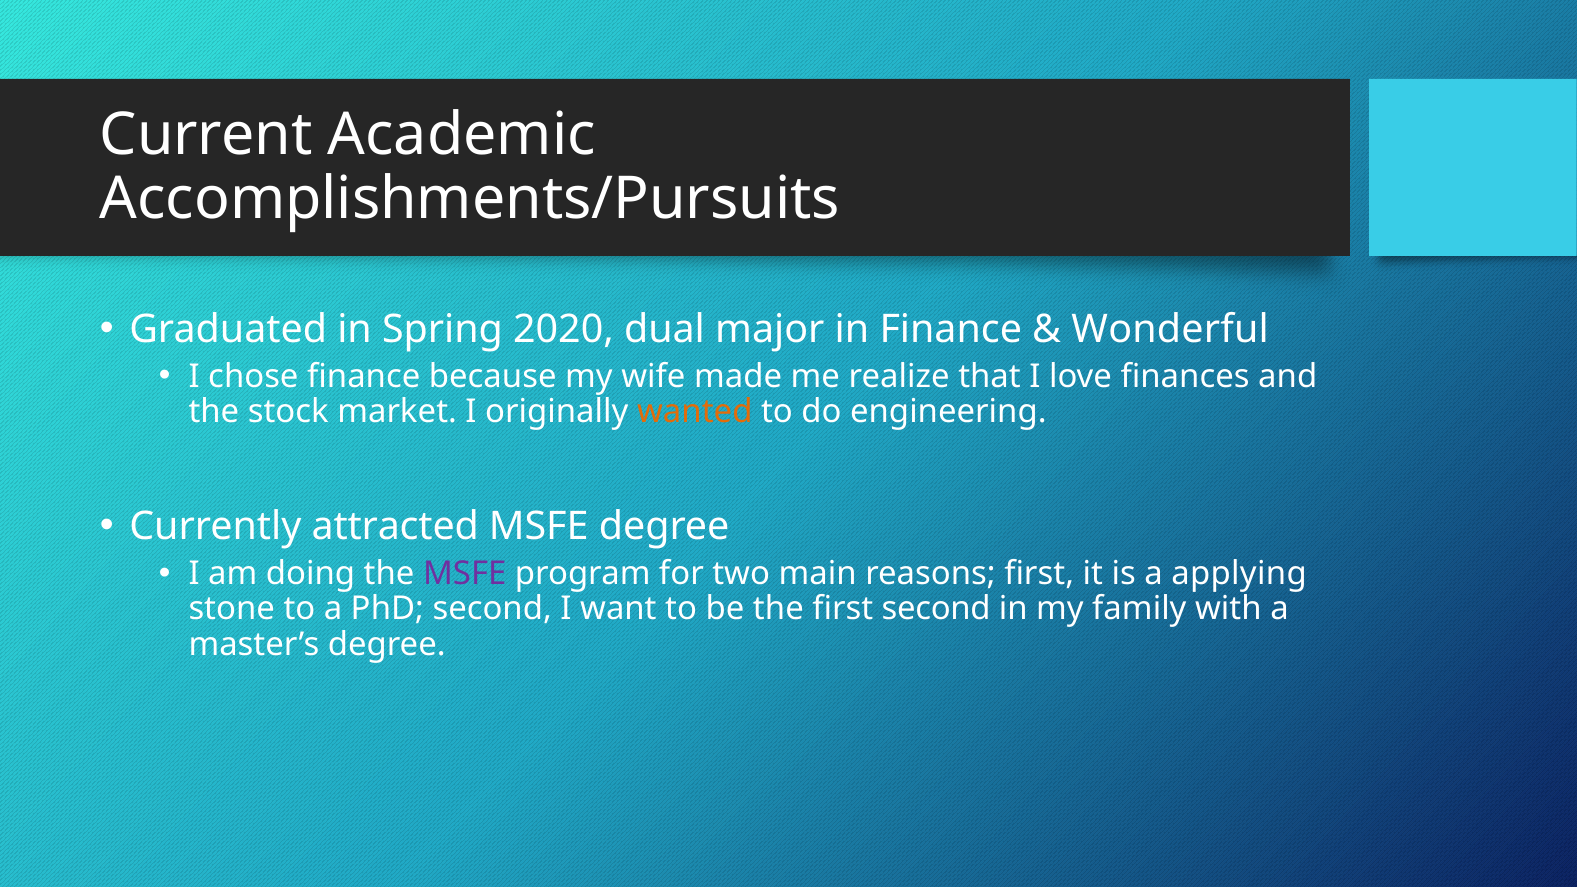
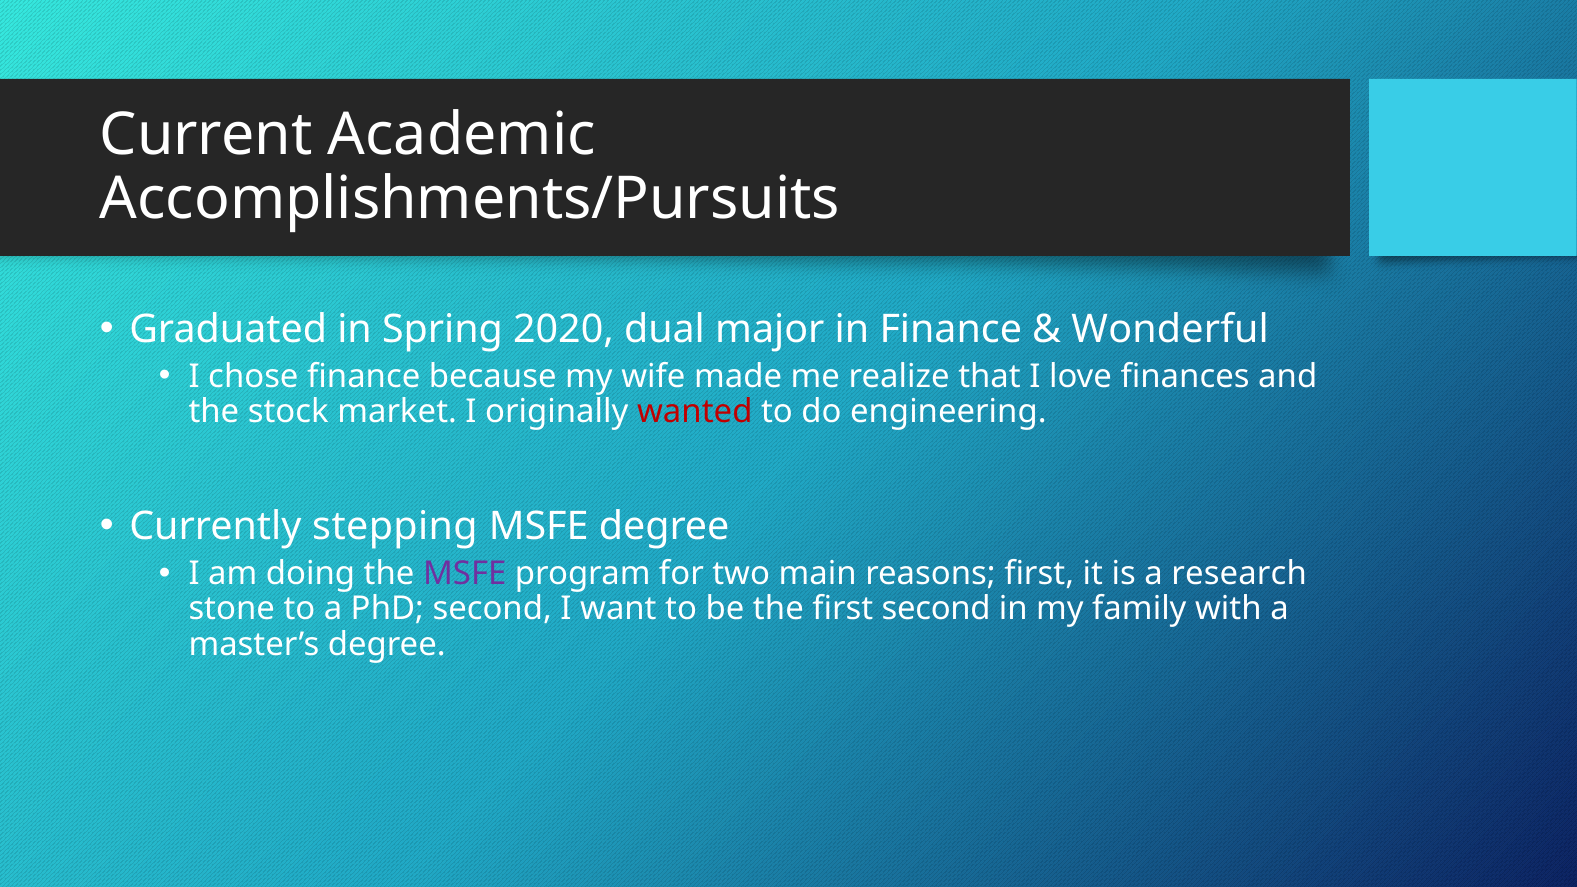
wanted colour: orange -> red (695, 412)
attracted: attracted -> stepping (395, 526)
applying: applying -> research (1239, 574)
